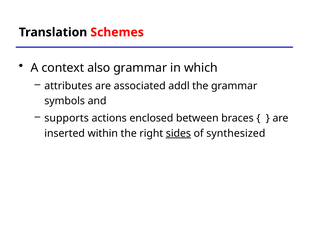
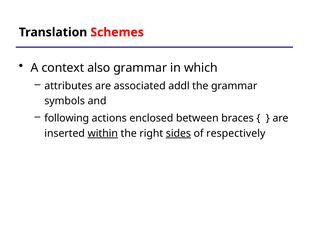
supports: supports -> following (67, 118)
within underline: none -> present (103, 133)
synthesized: synthesized -> respectively (236, 133)
